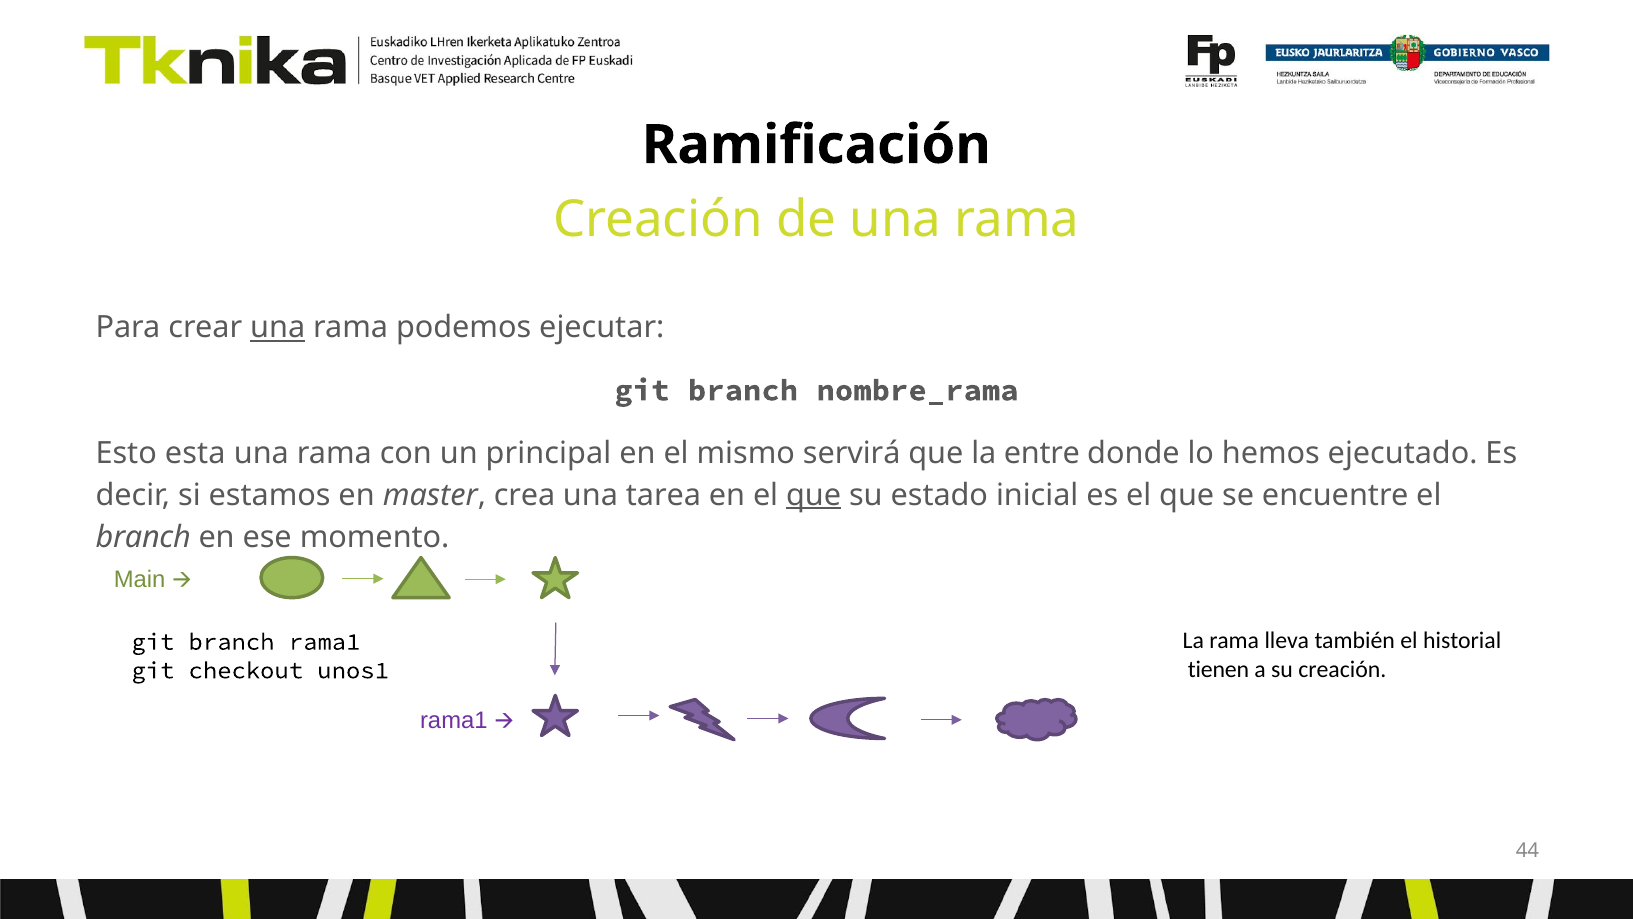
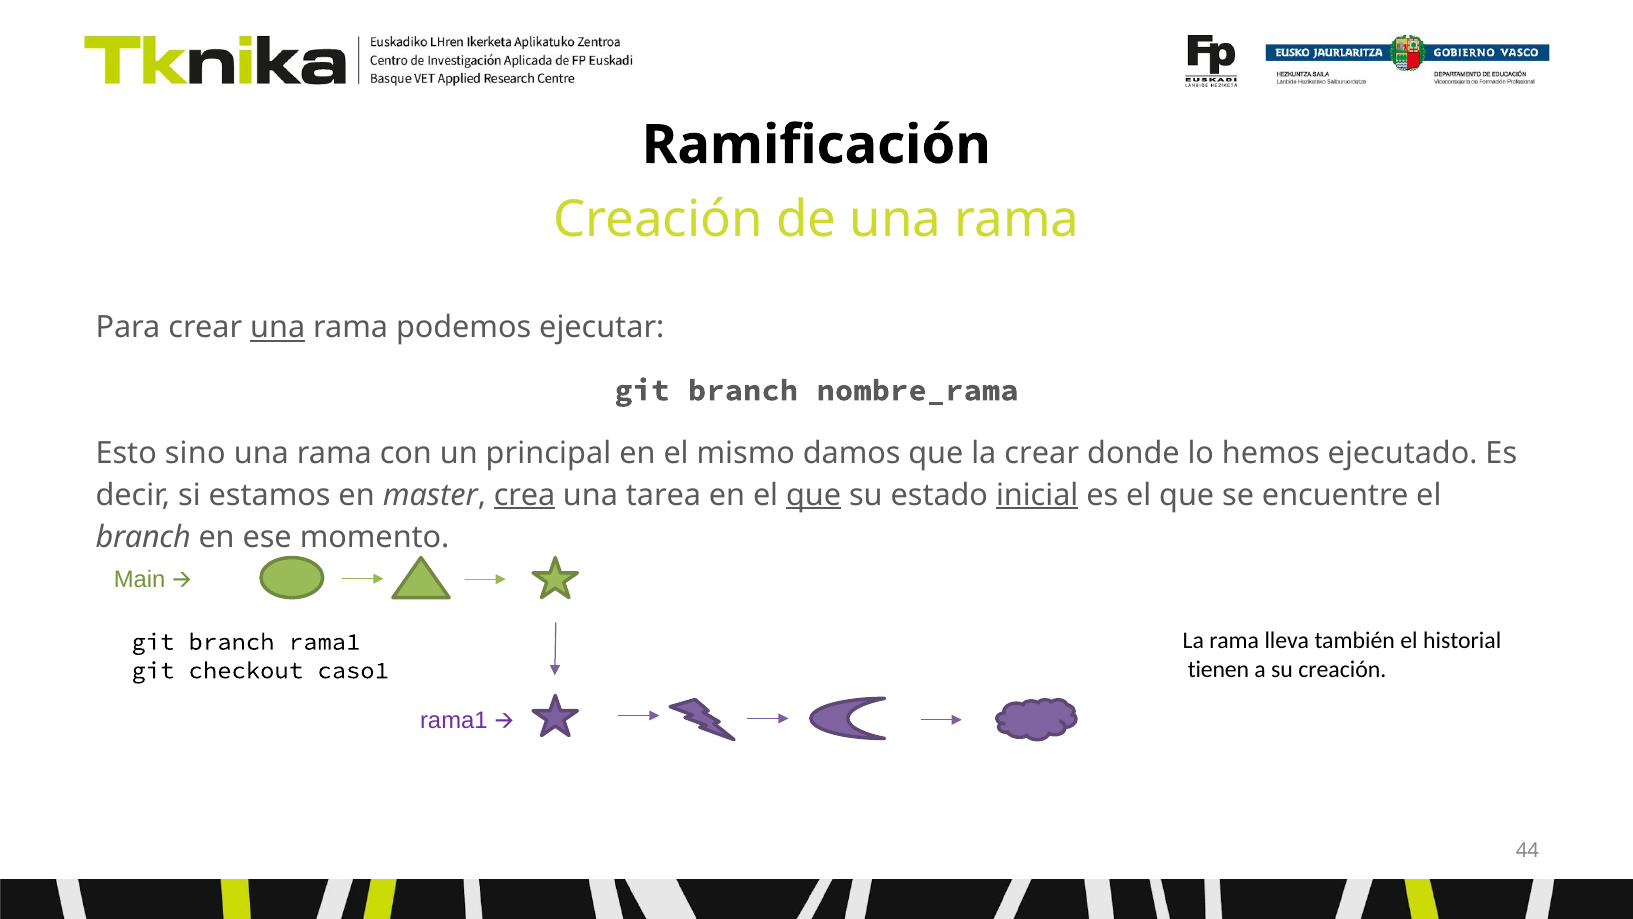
esta: esta -> sino (195, 453)
servirá: servirá -> damos (852, 453)
la entre: entre -> crear (1042, 453)
crea underline: none -> present (525, 495)
inicial underline: none -> present (1037, 495)
unos1: unos1 -> caso1 (353, 670)
